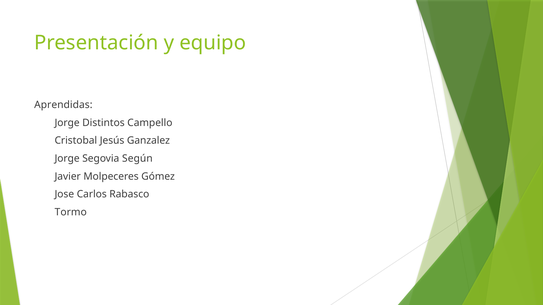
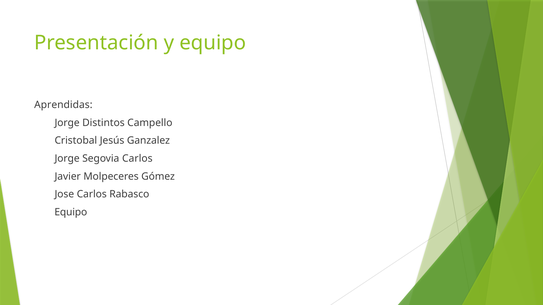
Segovia Según: Según -> Carlos (137, 159)
Tormo: Tormo -> Equipo (71, 212)
